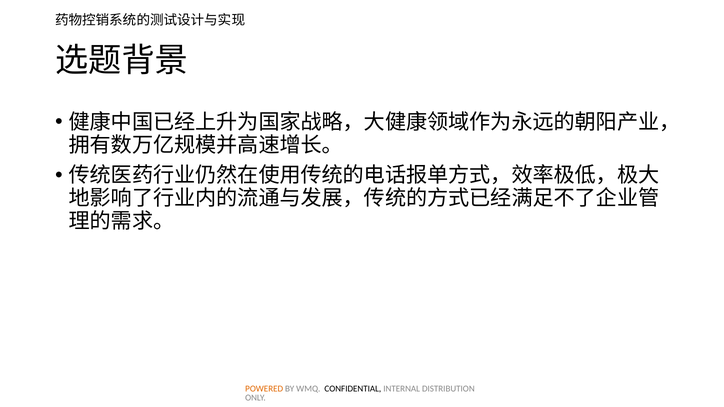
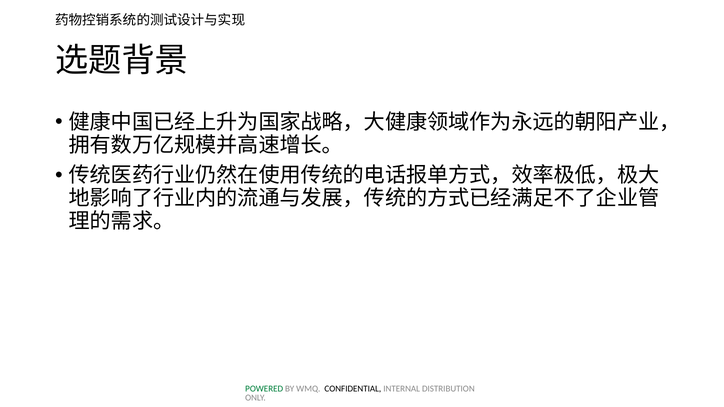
POWERED colour: orange -> green (264, 389)
